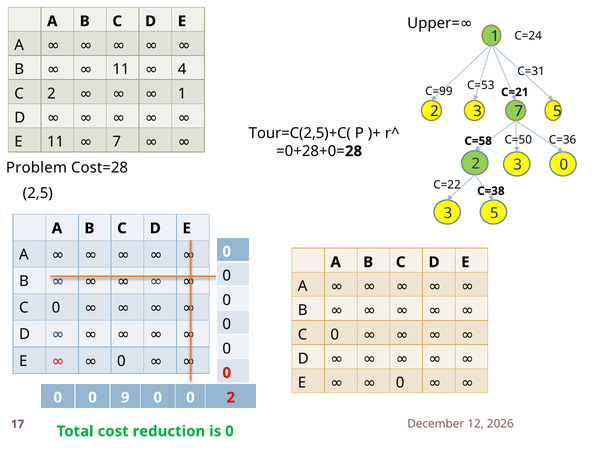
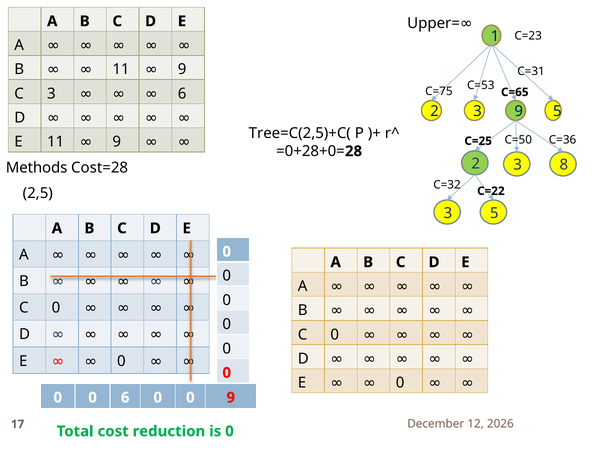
C=24: C=24 -> C=23 (528, 36)
4: 4 -> 9 (182, 69)
C=99: C=99 -> C=75 (439, 91)
C 2: 2 -> 3 (51, 94)
1: 1 -> 6 (182, 94)
C=21: C=21 -> C=65 (515, 92)
3 7: 7 -> 9 (519, 111)
Tour=C(2,5)+C(: Tour=C(2,5)+C( -> Tree=C(2,5)+C( (300, 133)
7: 7 -> 9 (117, 142)
C=58: C=58 -> C=25 (478, 141)
3 0: 0 -> 8 (564, 165)
Problem: Problem -> Methods (37, 168)
C=22: C=22 -> C=32 (447, 184)
C=38: C=38 -> C=22 (491, 191)
0 9: 9 -> 6 (125, 397)
0 2: 2 -> 9 (231, 397)
